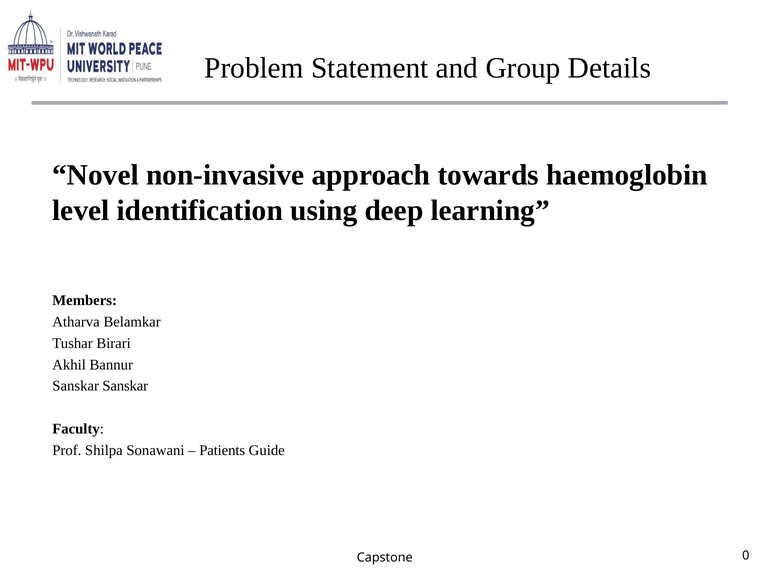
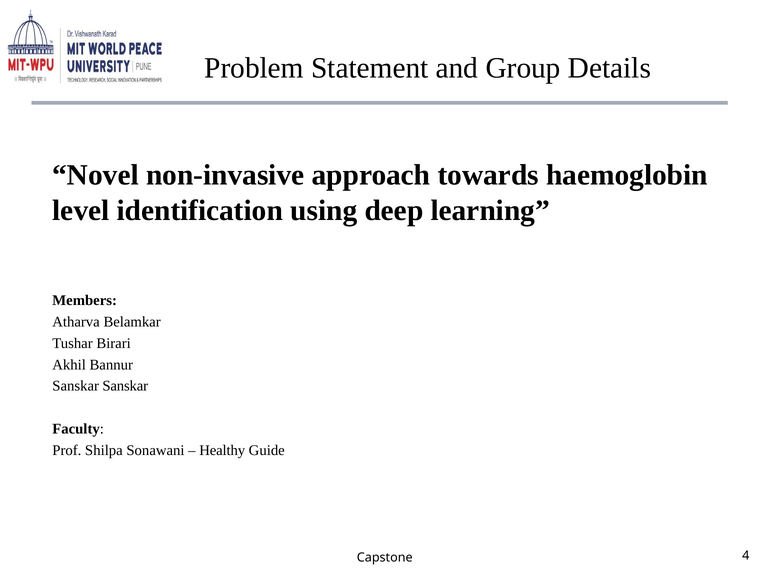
Patients: Patients -> Healthy (222, 450)
0: 0 -> 4 (746, 555)
